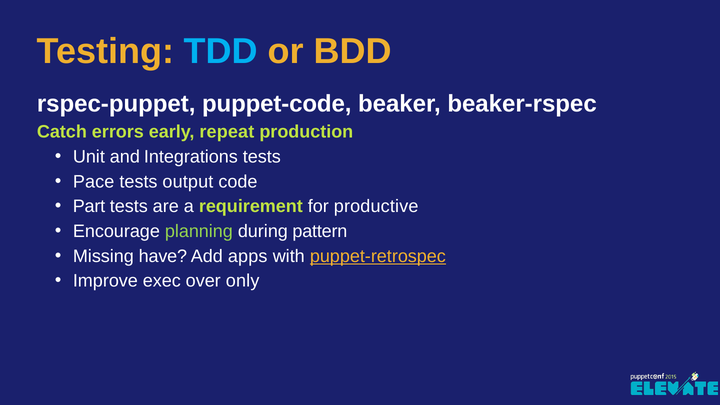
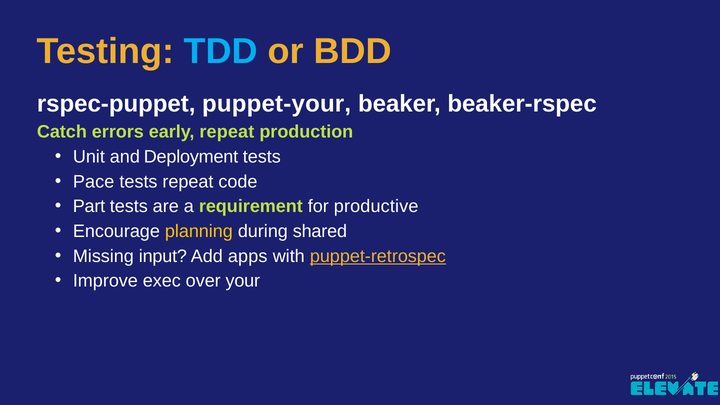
puppet-code: puppet-code -> puppet-your (277, 104)
Integrations: Integrations -> Deployment (191, 157)
tests output: output -> repeat (188, 182)
planning colour: light green -> yellow (199, 231)
pattern: pattern -> shared (320, 231)
have: have -> input (163, 256)
only: only -> your (243, 281)
